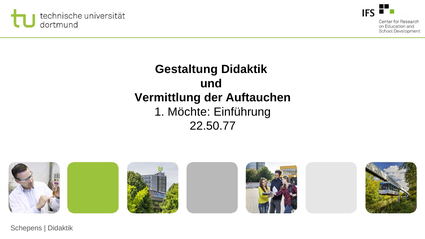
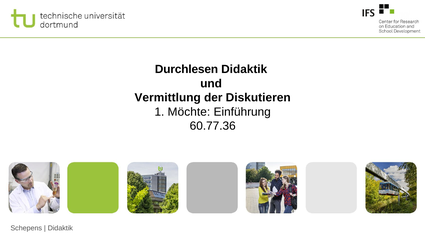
Gestaltung: Gestaltung -> Durchlesen (186, 69)
Auftauchen: Auftauchen -> Diskutieren (258, 98)
22.50.77: 22.50.77 -> 60.77.36 (213, 126)
